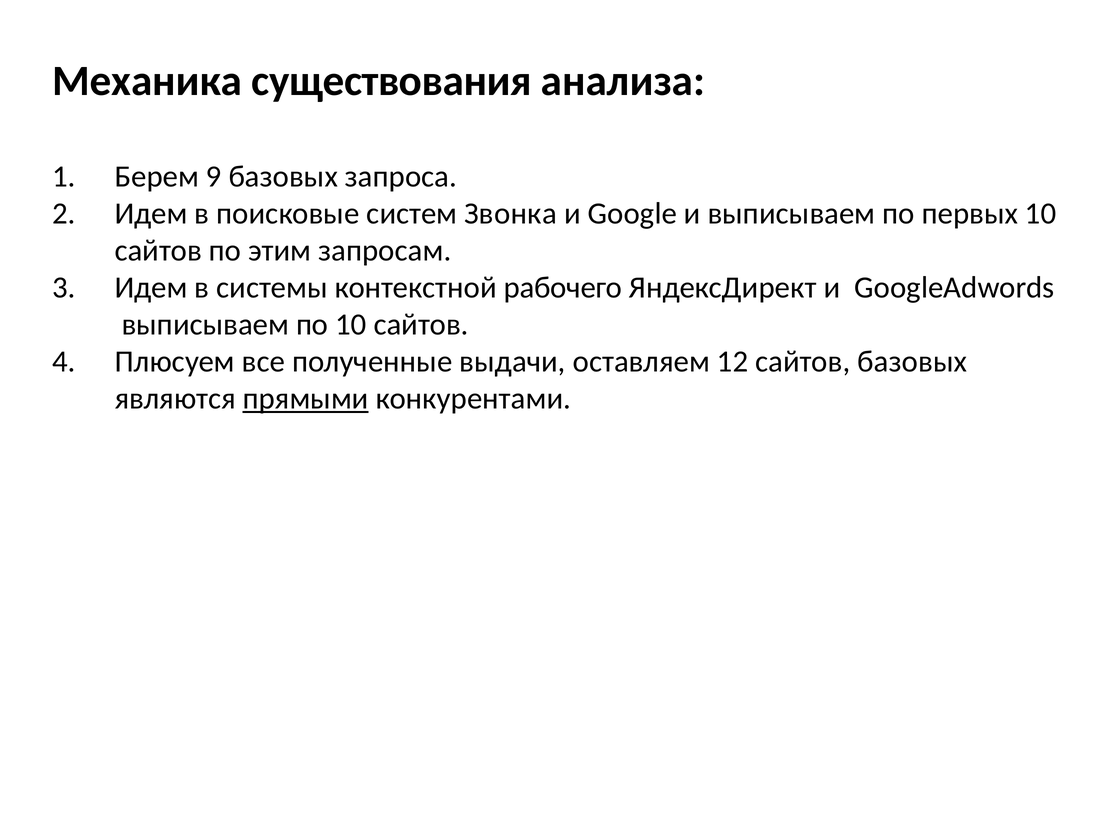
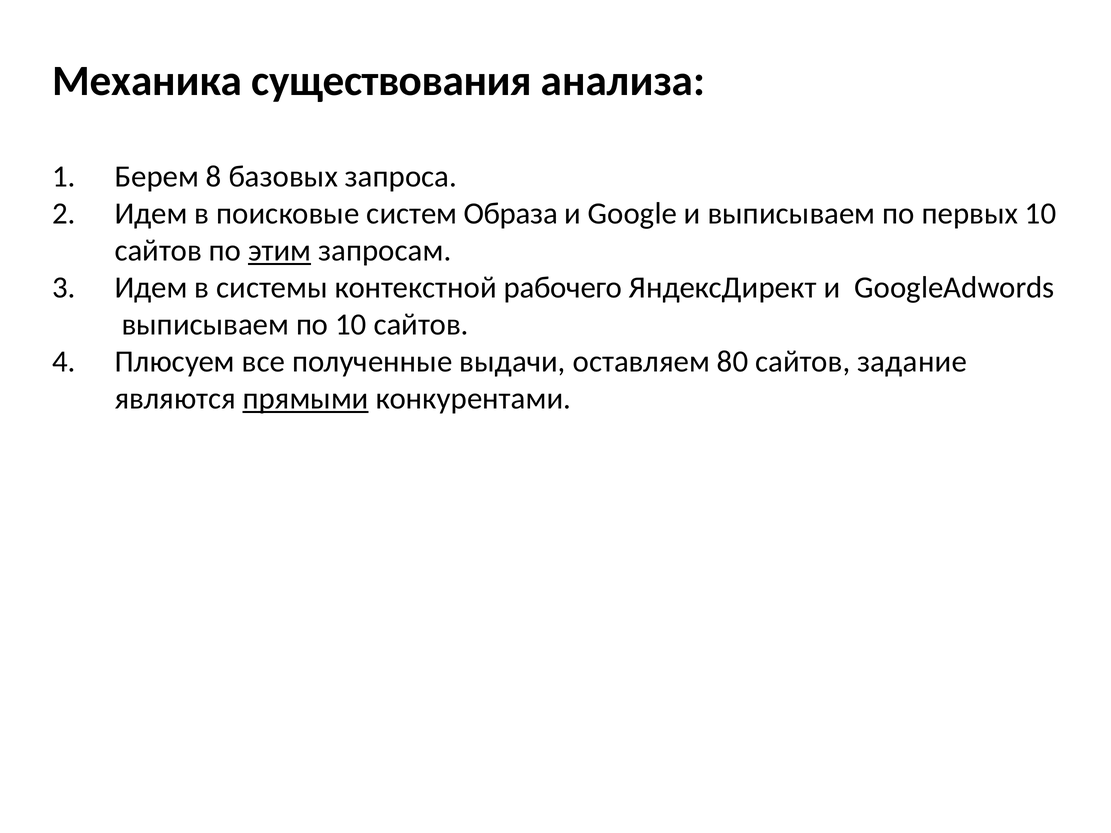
9: 9 -> 8 (214, 177)
Звонка: Звонка -> Образа (511, 214)
этим underline: none -> present (280, 251)
12: 12 -> 80 (733, 362)
сайтов базовых: базовых -> задание (912, 362)
